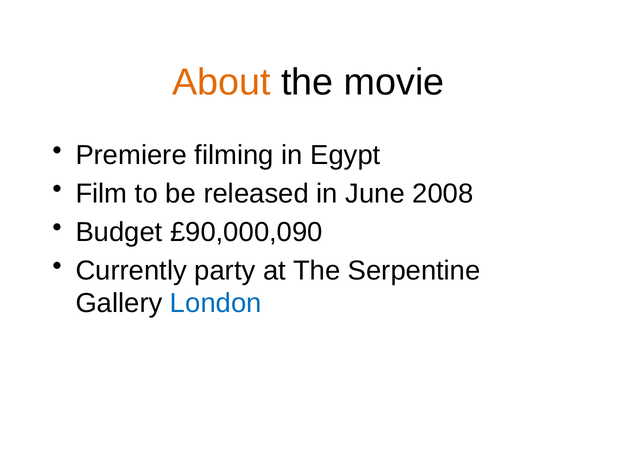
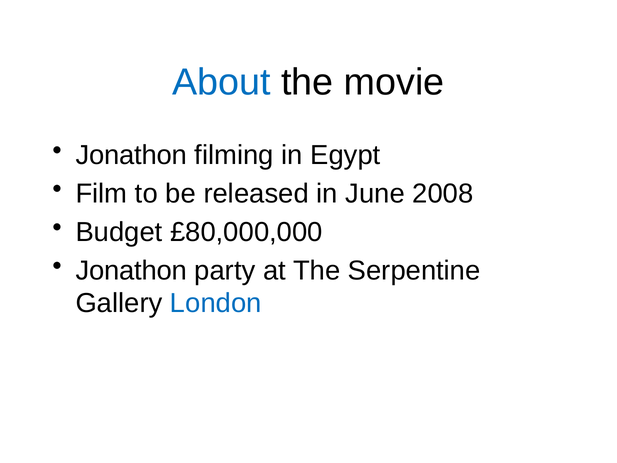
About colour: orange -> blue (221, 82)
Premiere: Premiere -> Jonathon (131, 155)
£90,000,090: £90,000,090 -> £80,000,000 (246, 232)
Currently: Currently -> Jonathon (131, 270)
